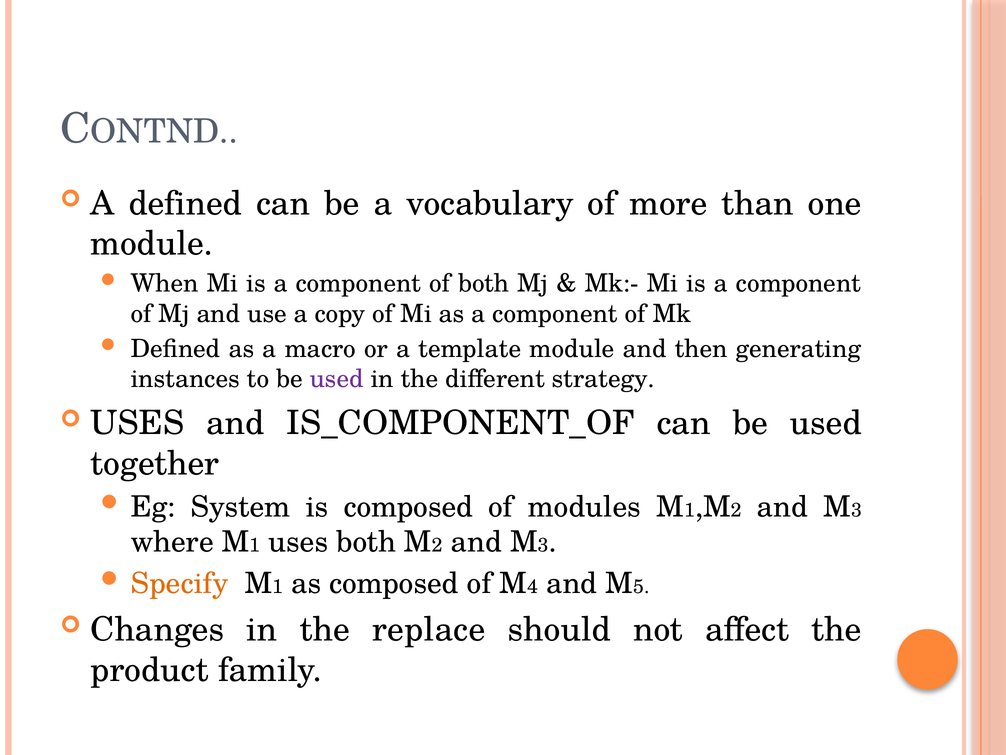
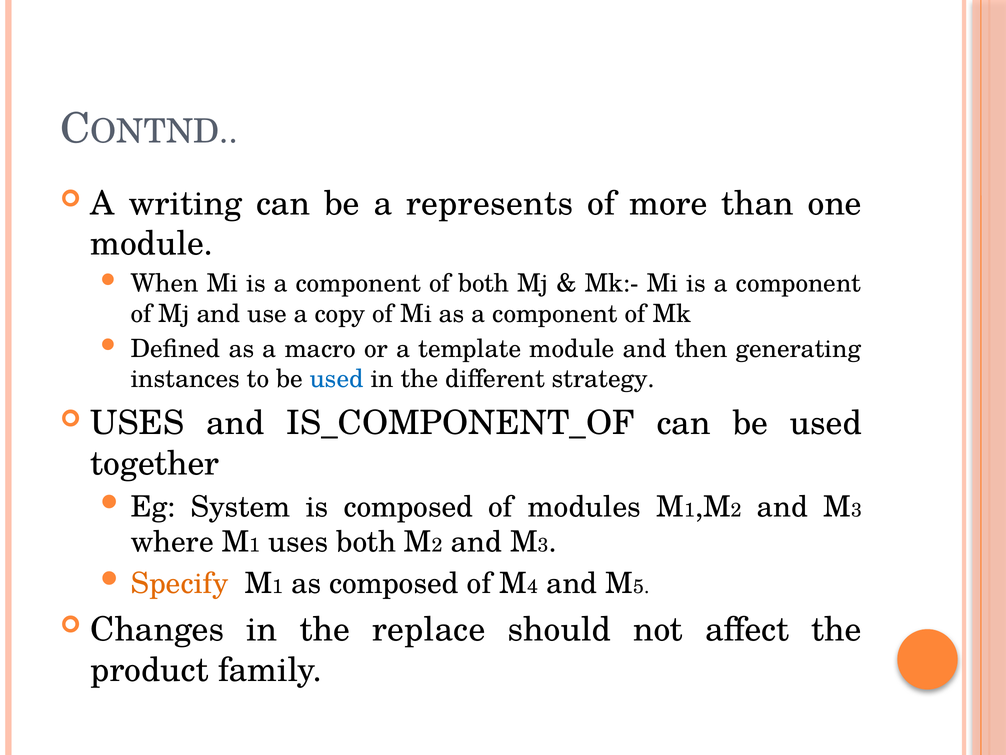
A defined: defined -> writing (185, 203)
vocabulary: vocabulary -> represents (490, 203)
used colour: purple -> blue (337, 379)
